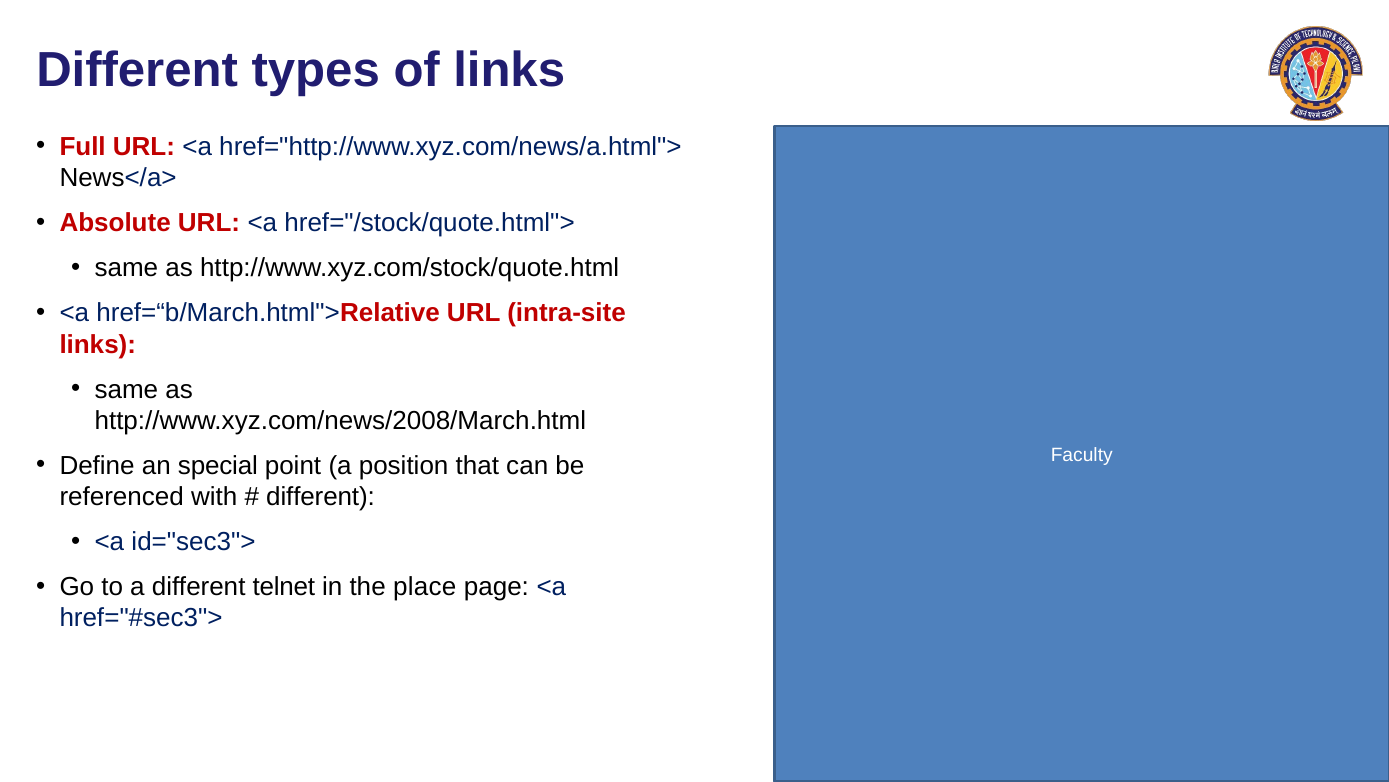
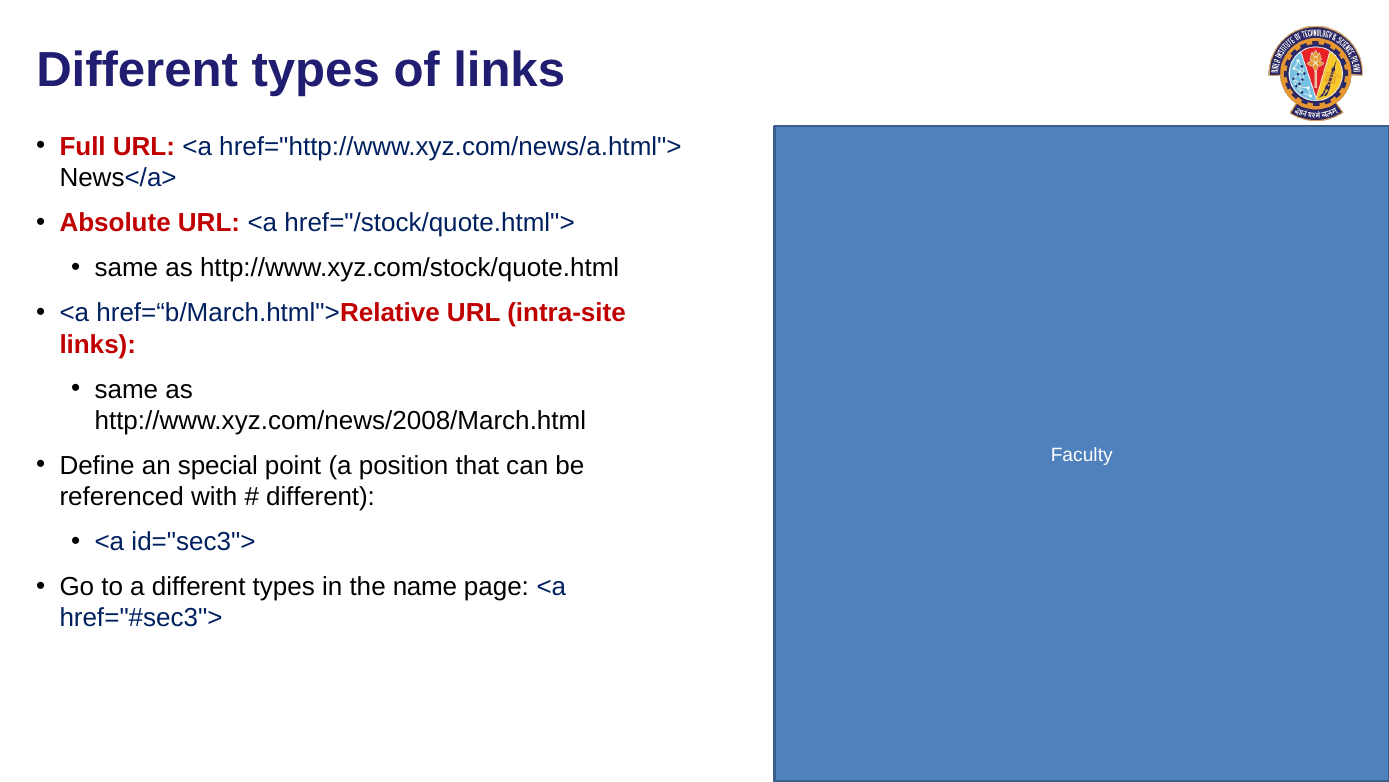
a different telnet: telnet -> types (284, 587)
place: place -> name (425, 587)
